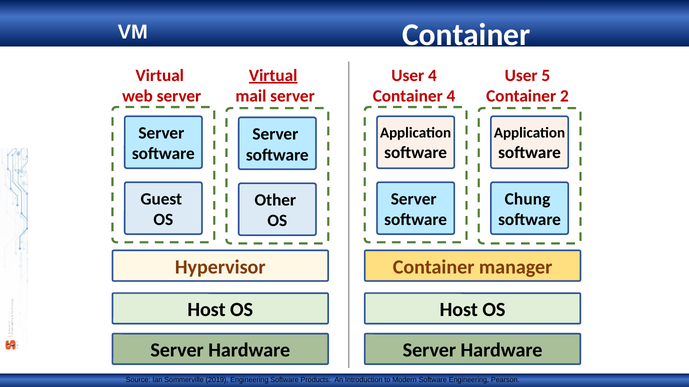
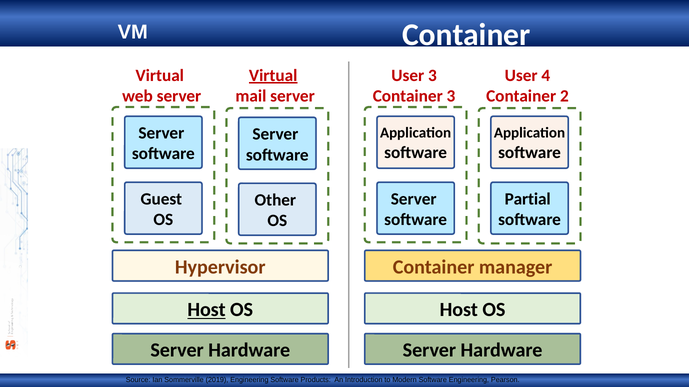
User 4: 4 -> 3 (432, 75)
5: 5 -> 4 (546, 75)
Container 4: 4 -> 3 (451, 96)
Chung: Chung -> Partial (528, 199)
Host underline: none -> present (207, 310)
